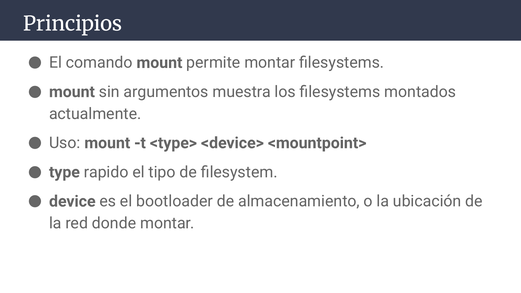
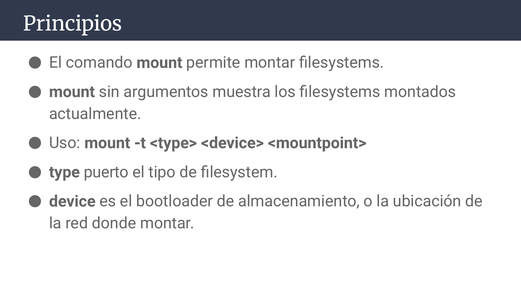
rapido: rapido -> puerto (106, 172)
